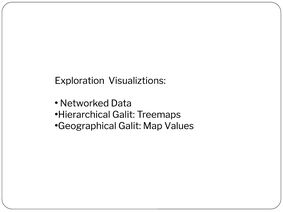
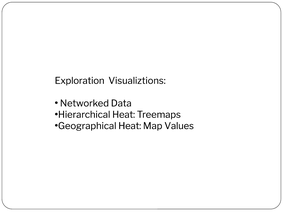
Hierarchical Galit: Galit -> Heat (124, 115)
Geographical Galit: Galit -> Heat (130, 126)
